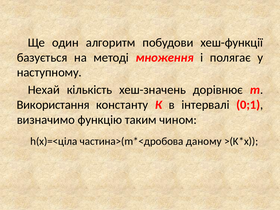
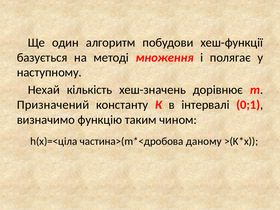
Використання: Використання -> Призначений (53, 105)
